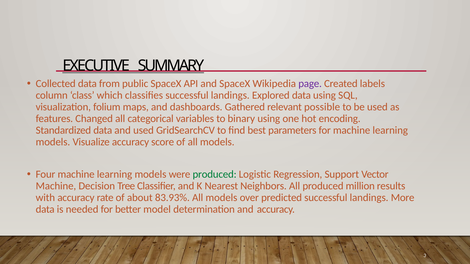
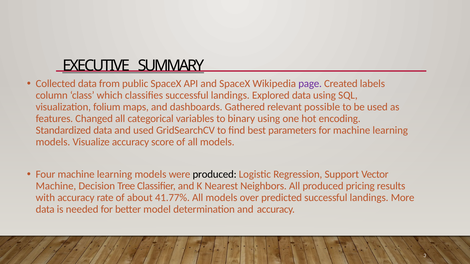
produced colour: green -> black (215, 175)
million: million -> pricing (360, 186)
83.93%: 83.93% -> 41.77% (172, 198)
